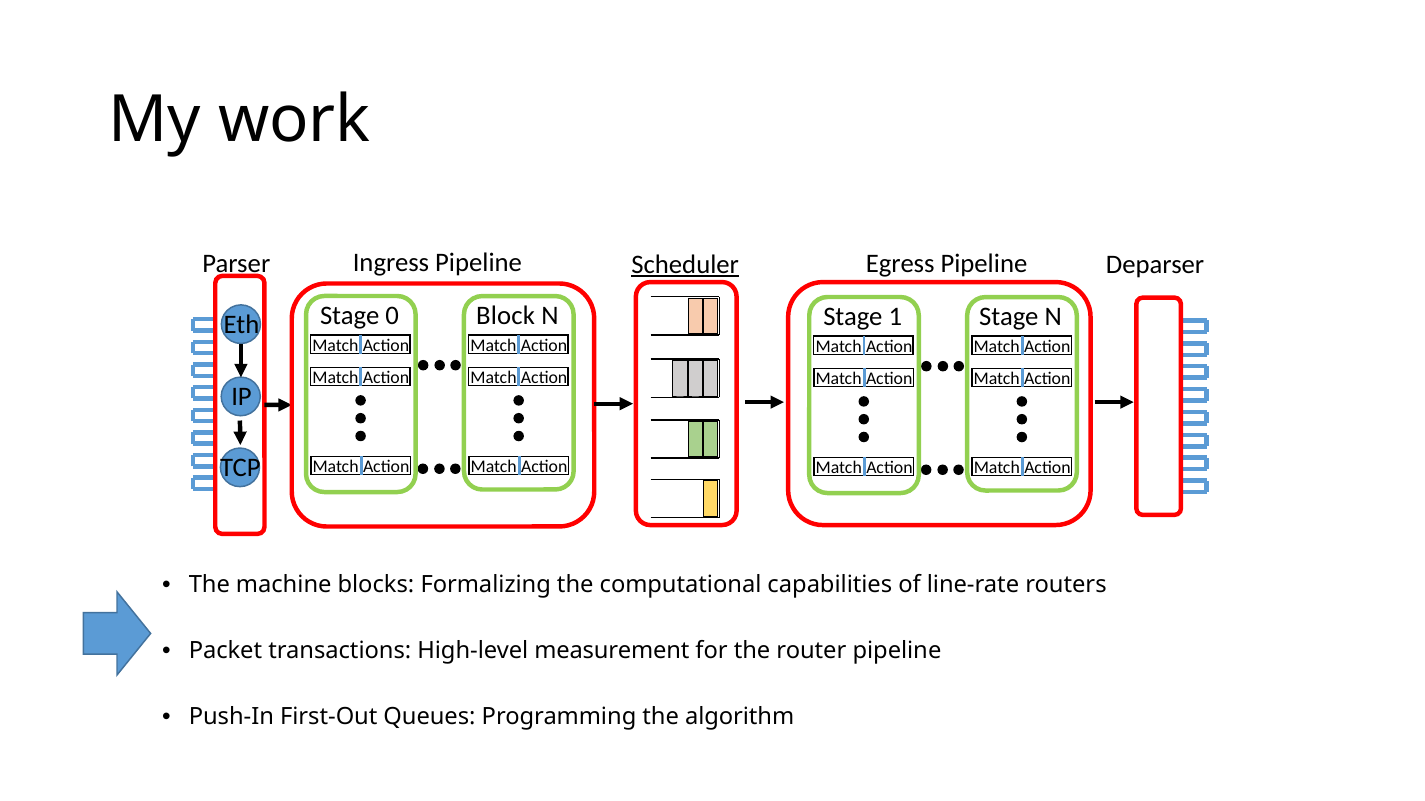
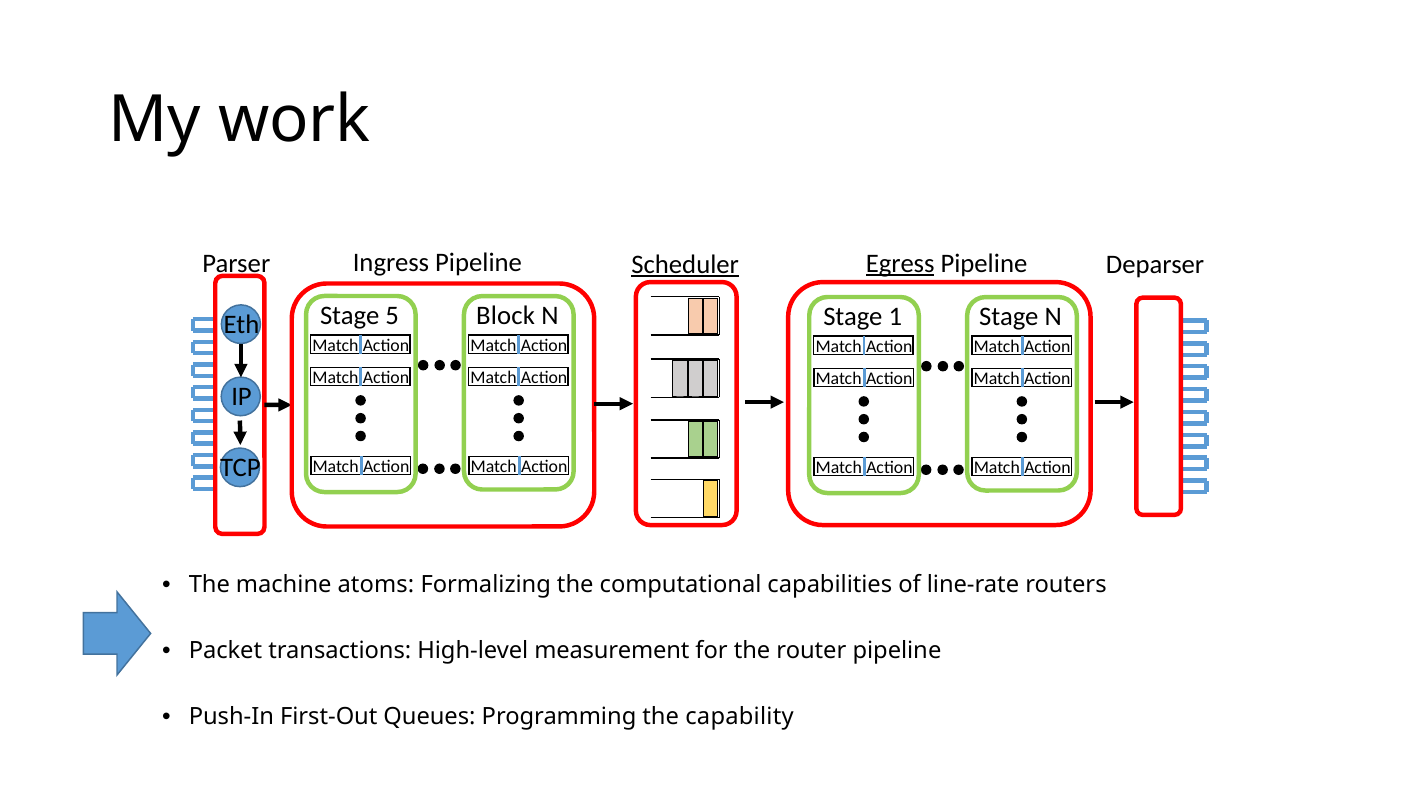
Egress underline: none -> present (900, 264)
0: 0 -> 5 (392, 316)
blocks: blocks -> atoms (376, 585)
algorithm: algorithm -> capability (740, 717)
